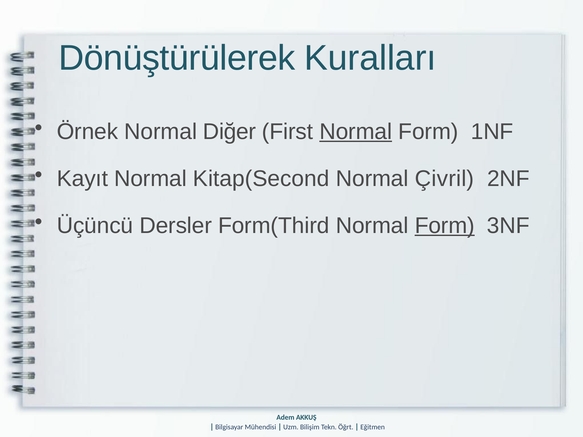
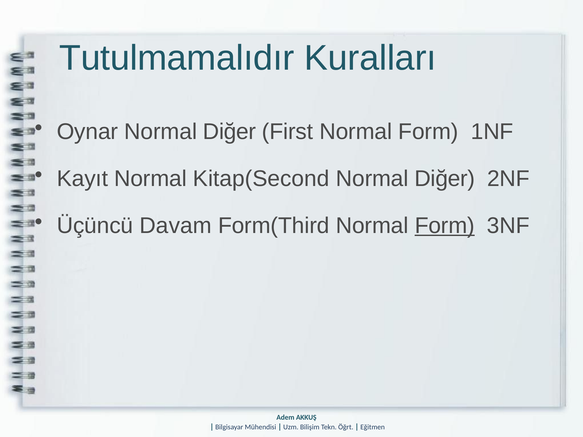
Dönüştürülerek: Dönüştürülerek -> Tutulmamalıdır (177, 58)
Örnek: Örnek -> Oynar (87, 132)
Normal underline: present -> none (356, 132)
Çivril: Çivril -> Diğer (445, 179)
Dersler: Dersler -> Davam (176, 226)
